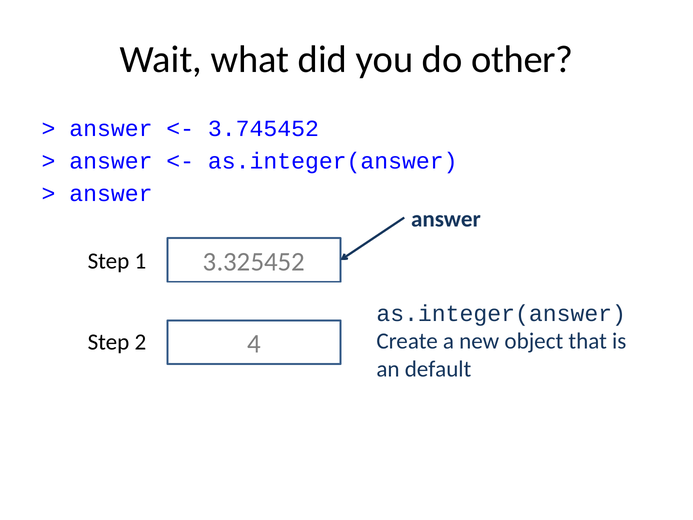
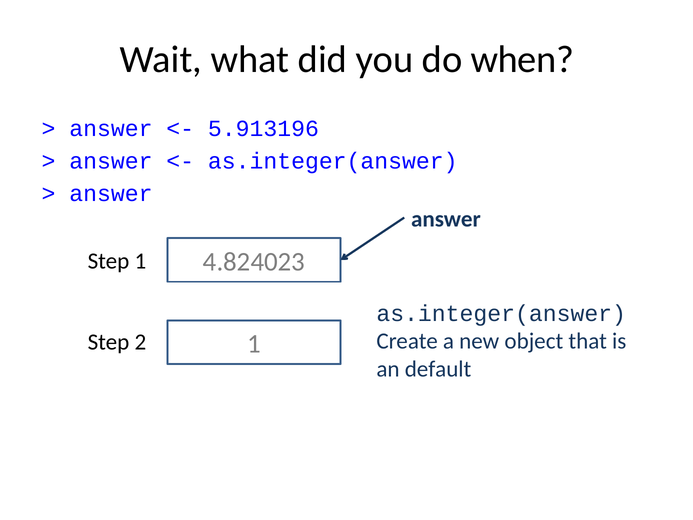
other: other -> when (522, 59)
3.745452: 3.745452 -> 5.913196 (263, 129)
3.325452: 3.325452 -> 4.824023 (254, 262)
2 4: 4 -> 1 (254, 344)
